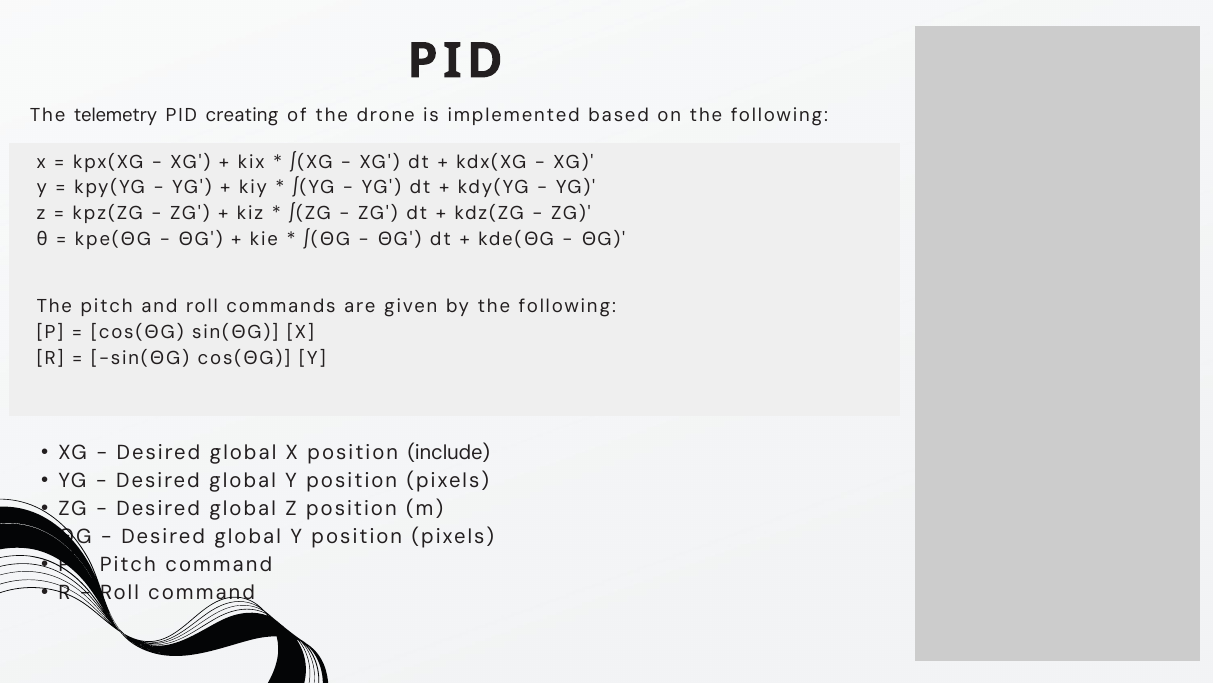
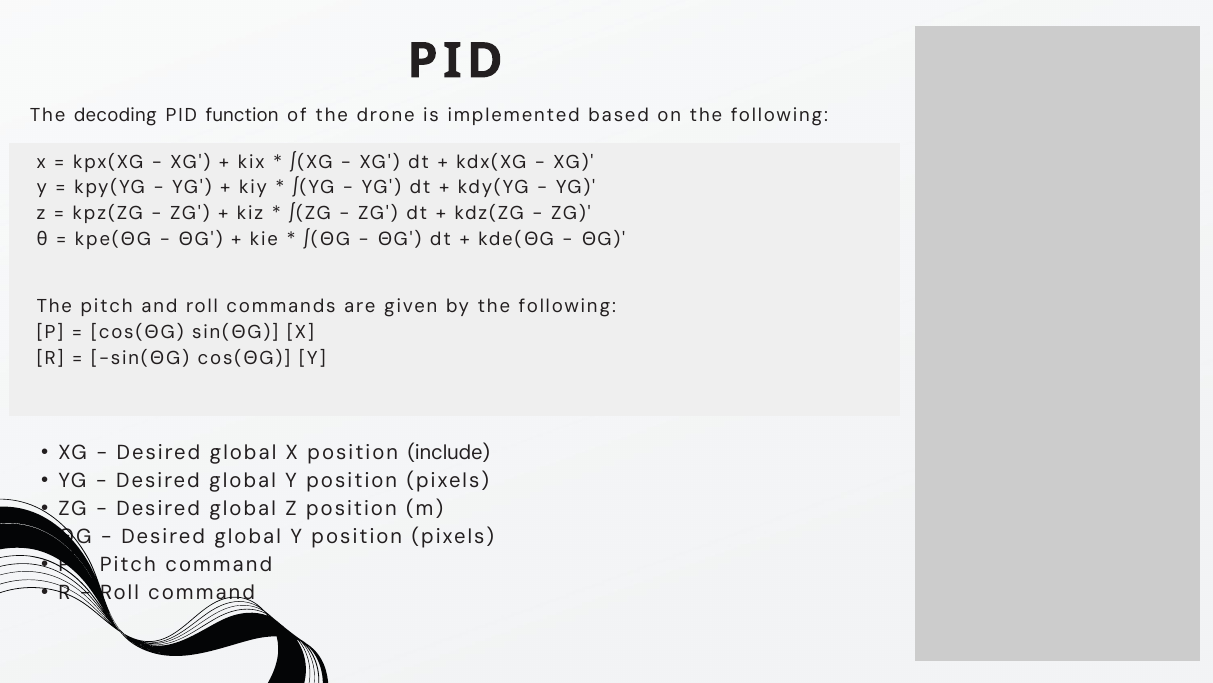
telemetry: telemetry -> decoding (115, 116)
creating: creating -> function (242, 116)
